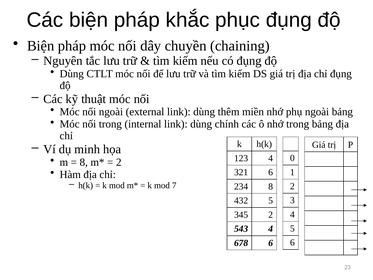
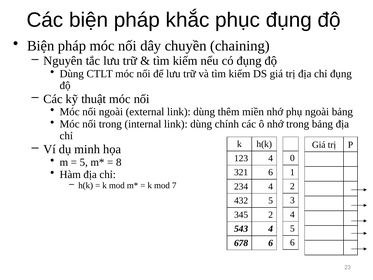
8: 8 -> 5 (84, 162)
2: 2 -> 8 (119, 162)
234 8: 8 -> 4 (271, 186)
